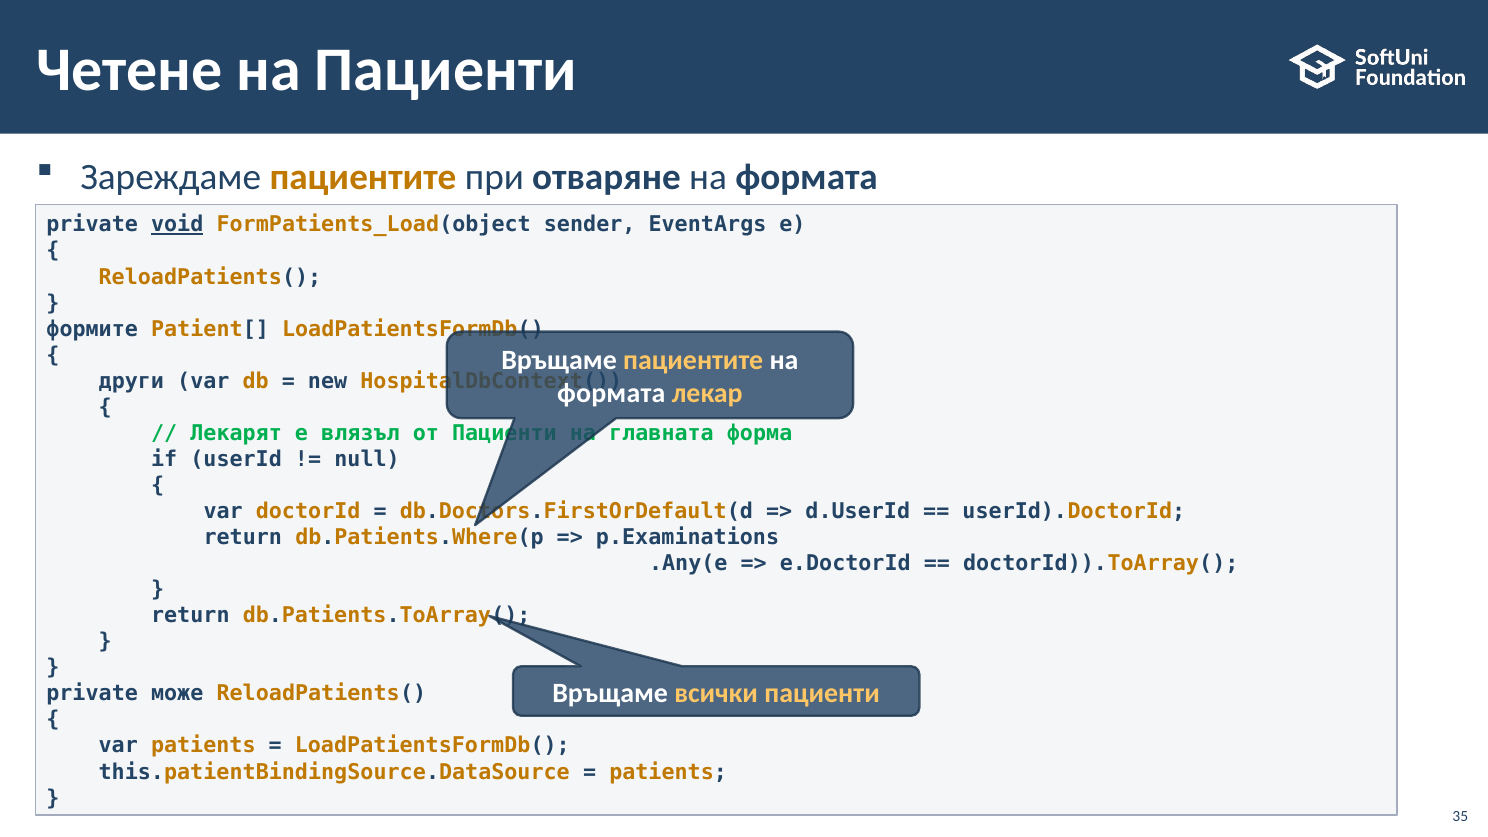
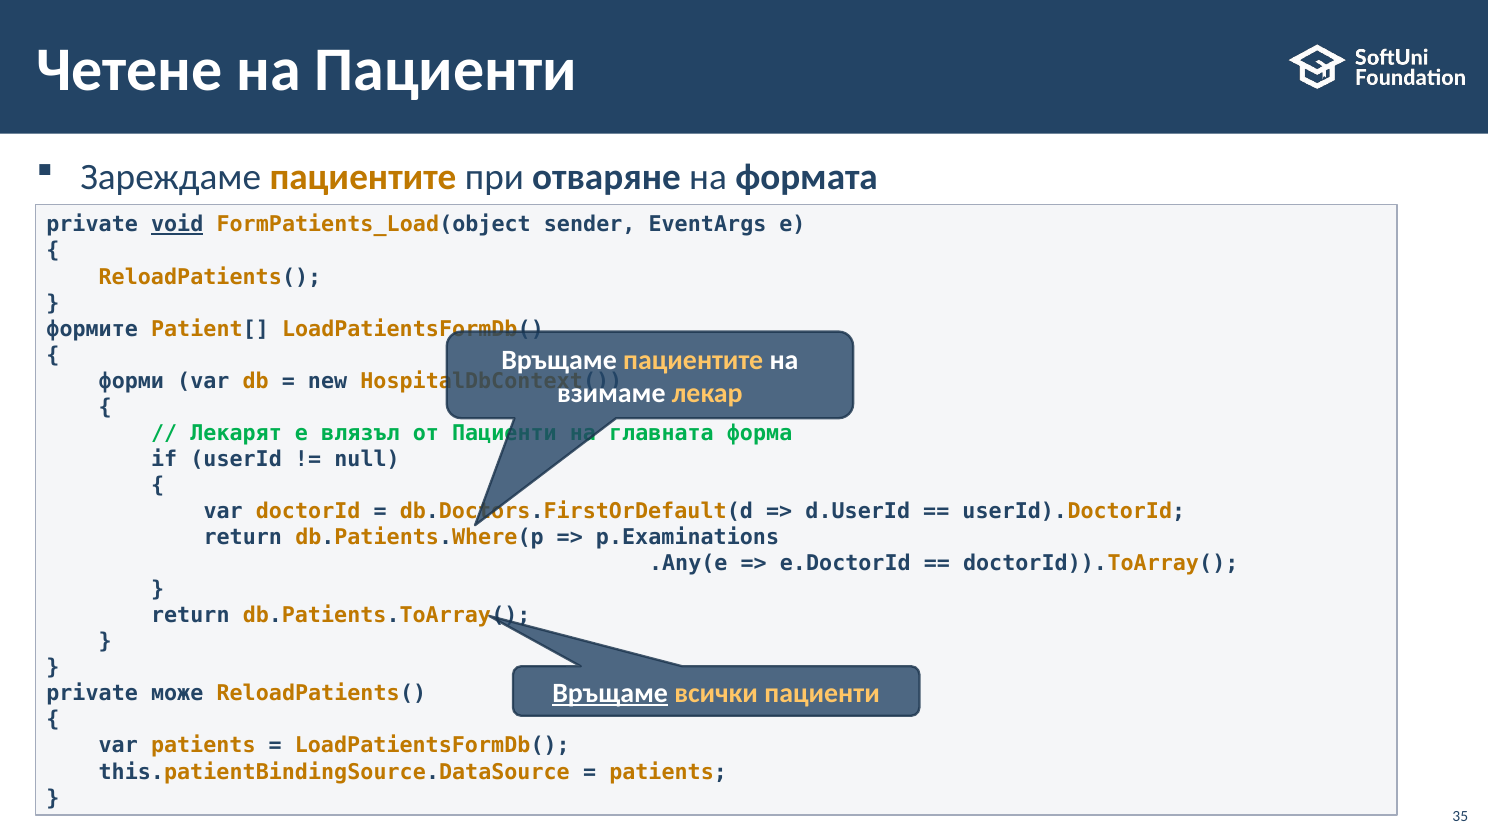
други: други -> форми (131, 381)
формата: формата -> взимаме (611, 394)
Връщаме underline: none -> present (610, 693)
